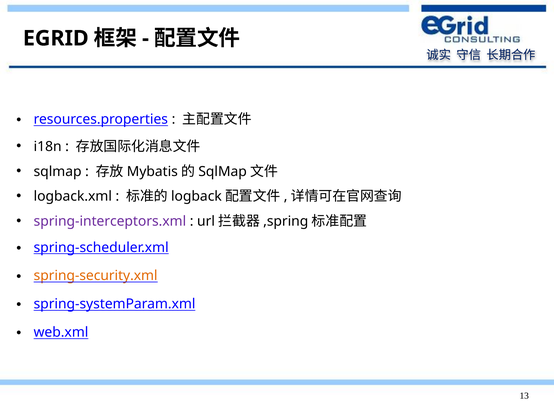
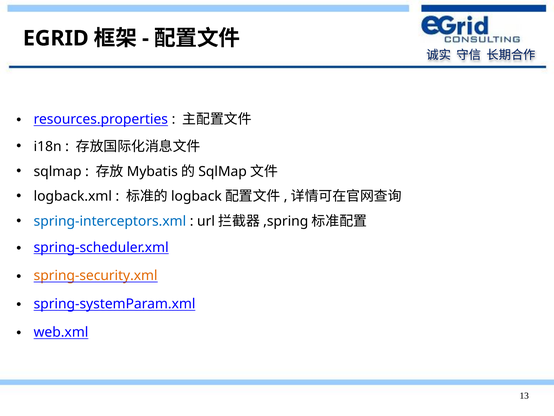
spring-interceptors.xml colour: purple -> blue (110, 221)
